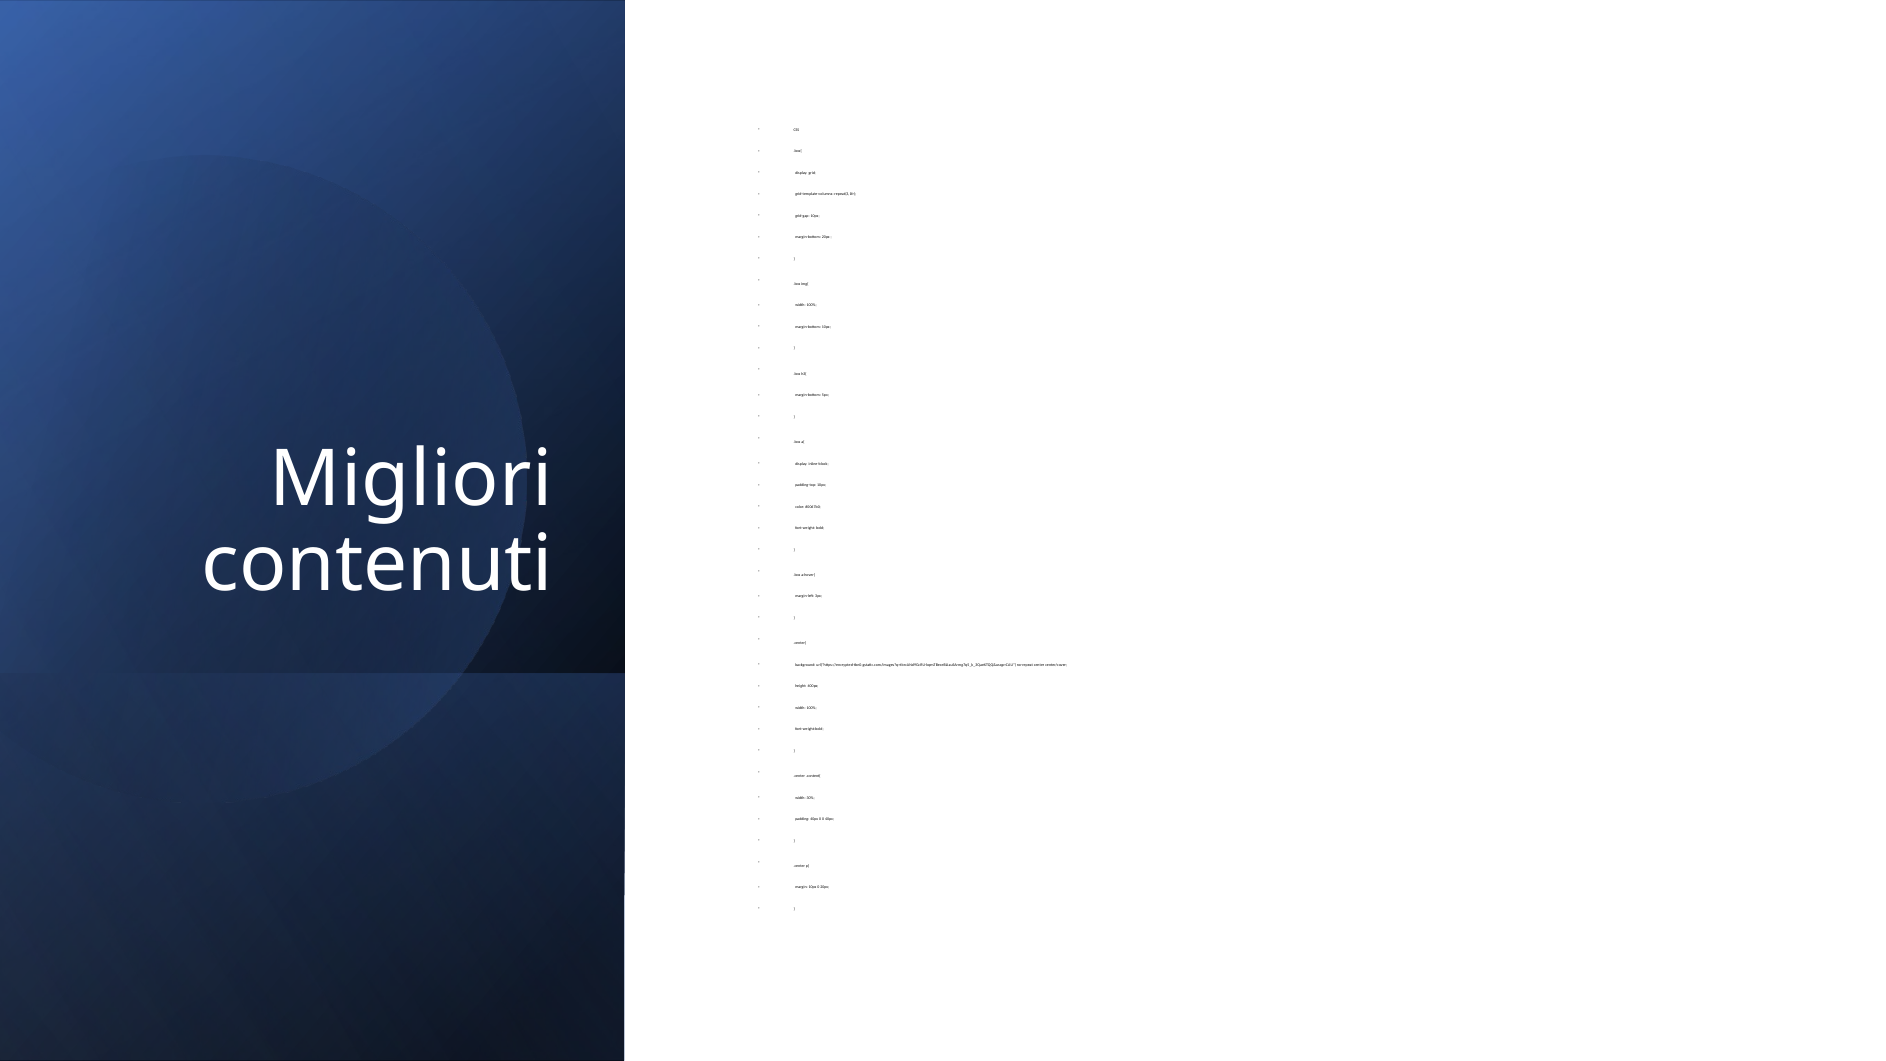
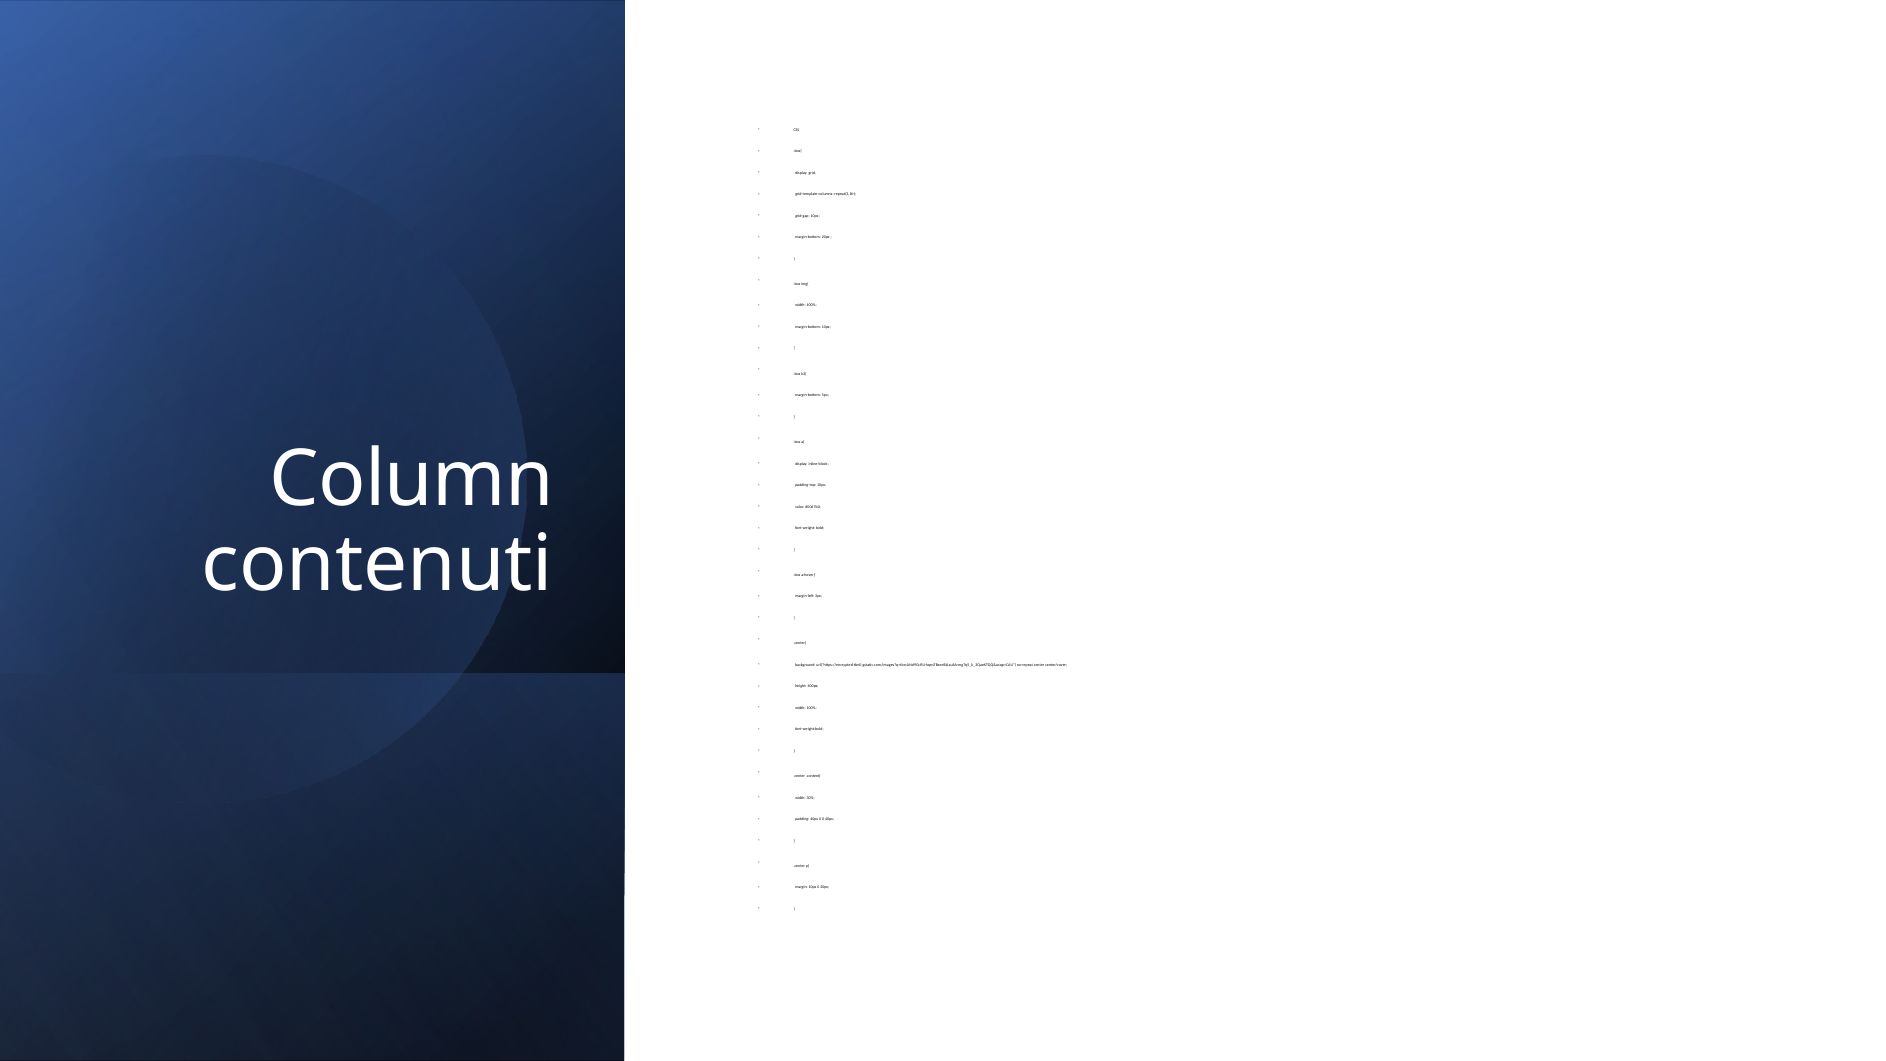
Migliori: Migliori -> Column (412, 480)
